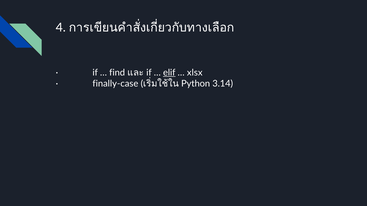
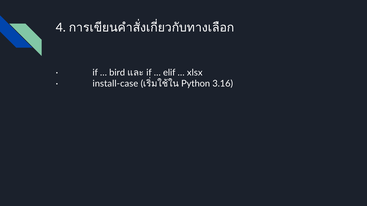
find: find -> bird (117, 73)
elif underline: present -> none (169, 73)
finally-case: finally-case -> install-case (115, 84)
3.14: 3.14 -> 3.16 (223, 84)
